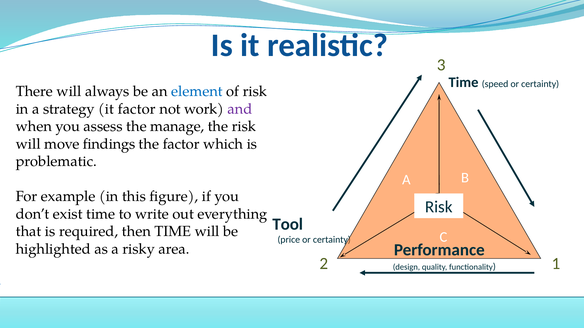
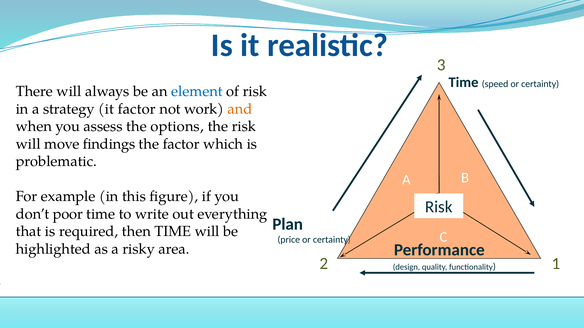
and colour: purple -> orange (240, 109)
manage: manage -> options (177, 127)
exist: exist -> poor (68, 214)
Tool: Tool -> Plan (288, 225)
